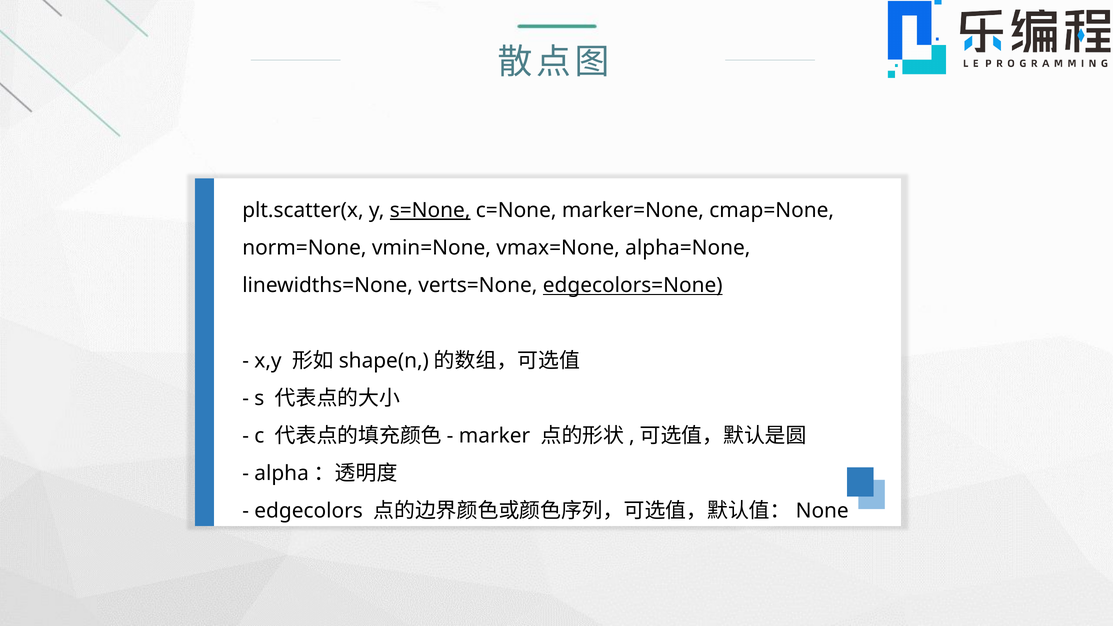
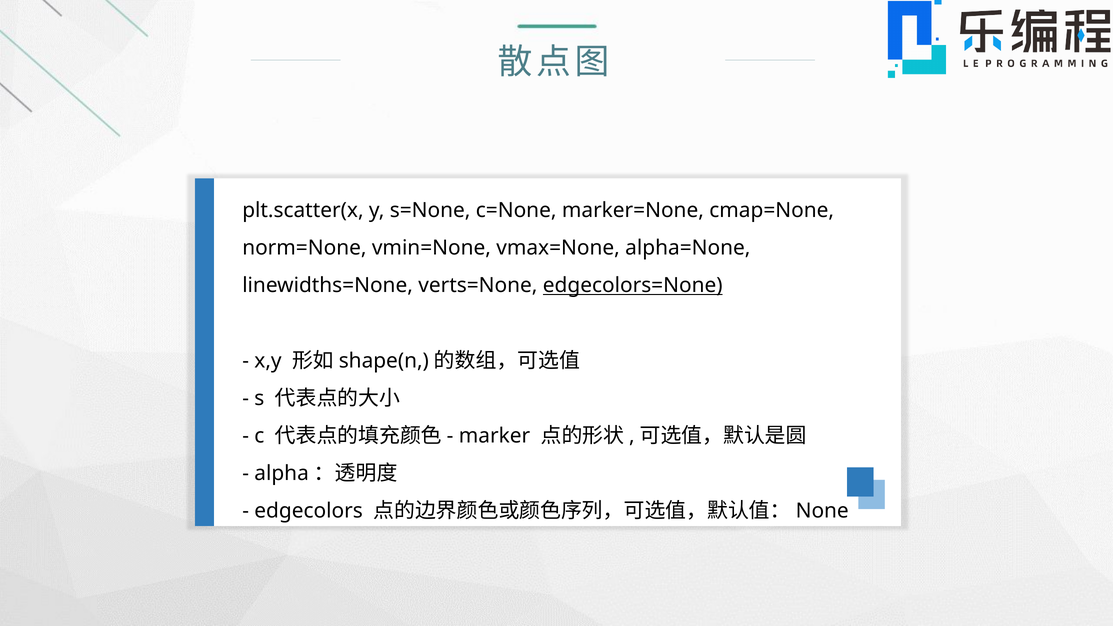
s=None underline: present -> none (430, 210)
